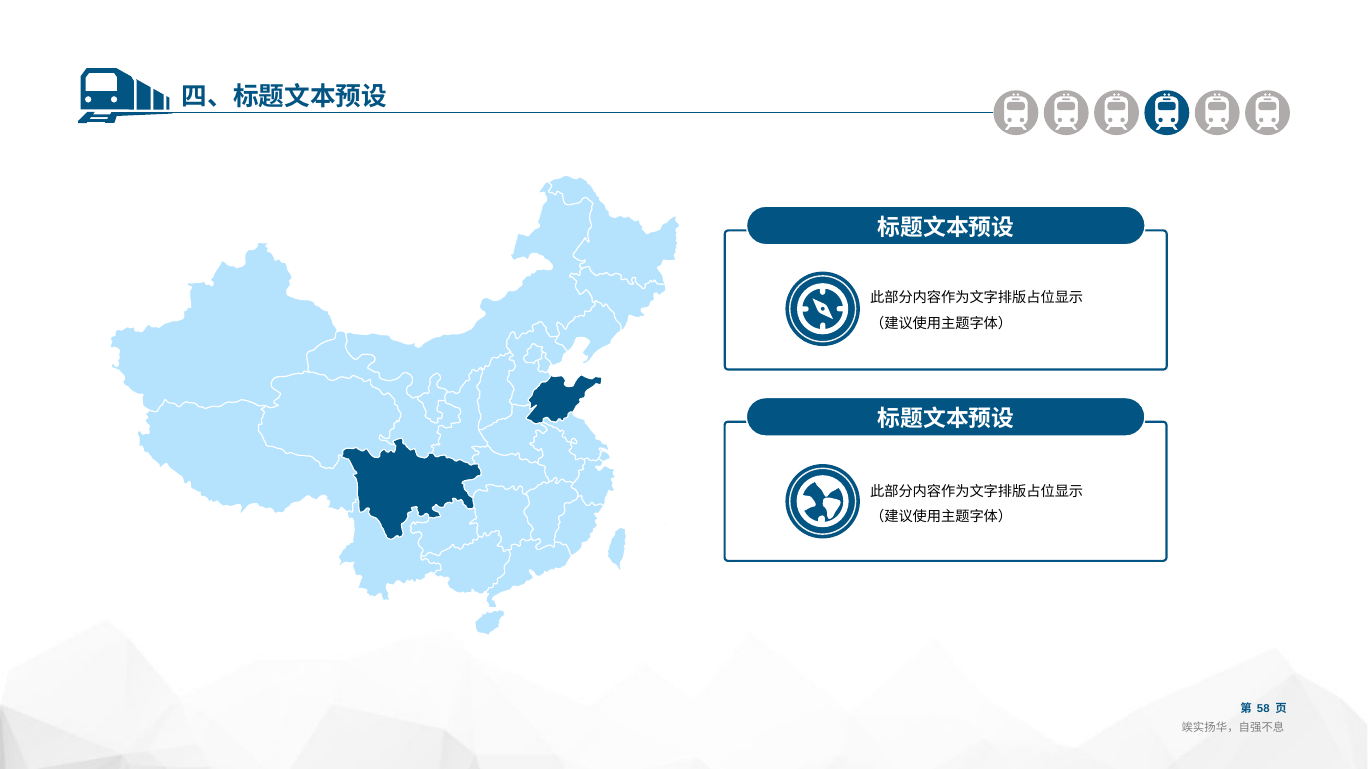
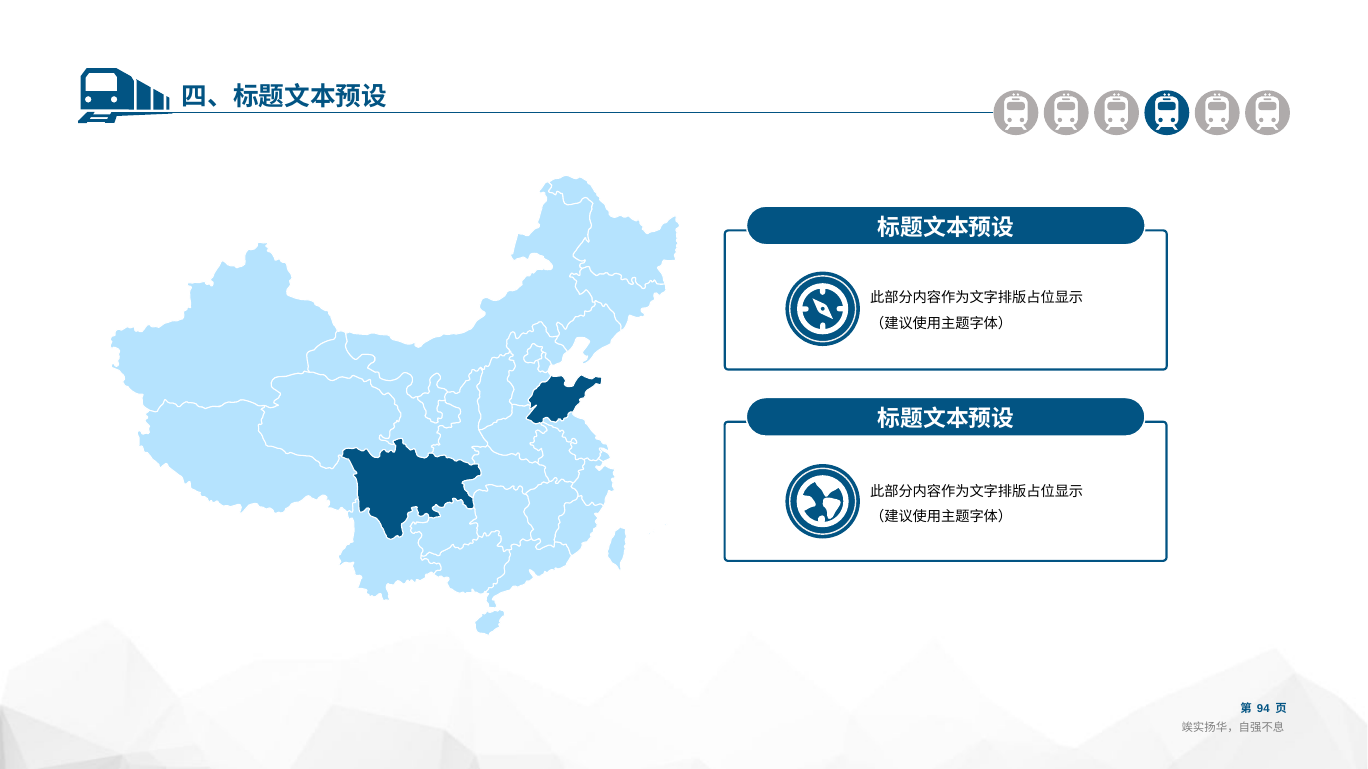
58: 58 -> 94 (1263, 709)
